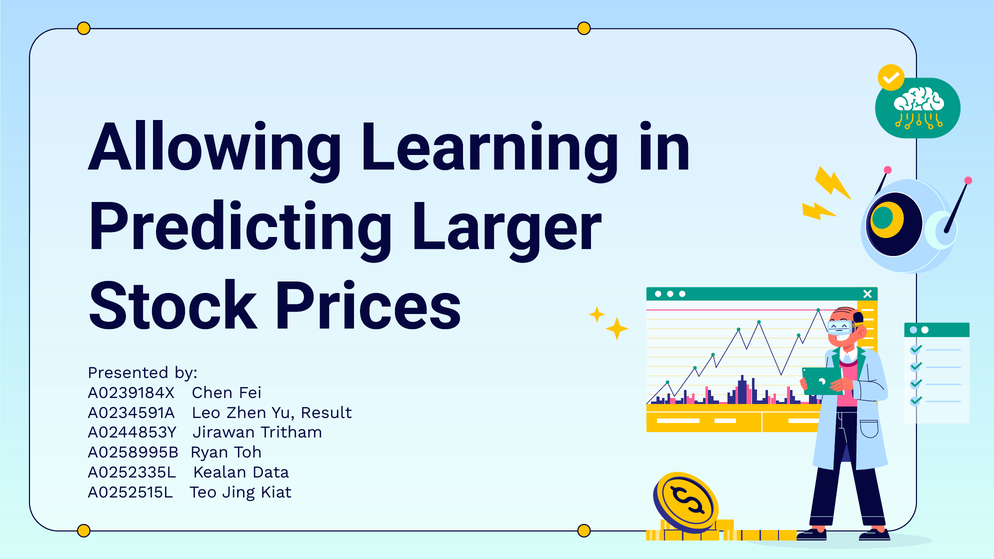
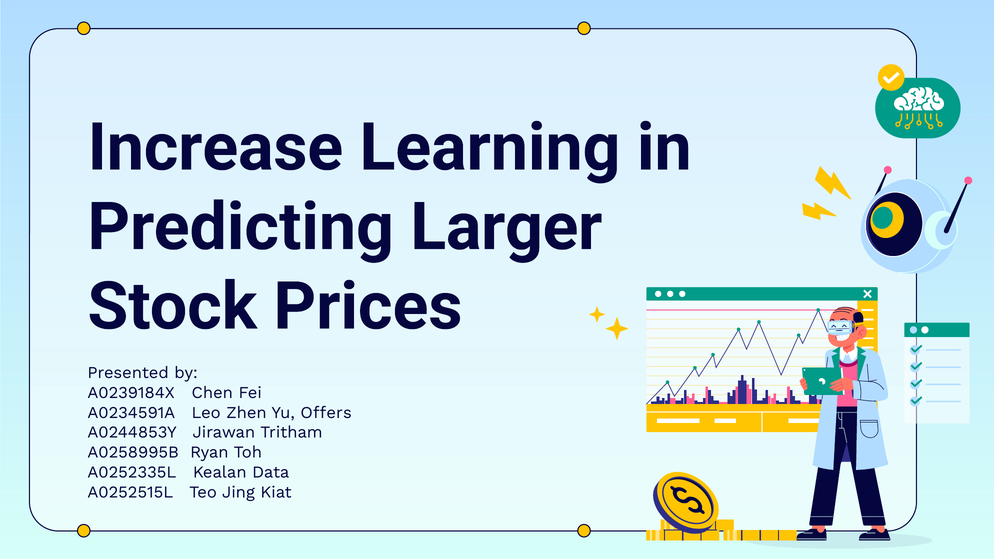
Allowing: Allowing -> Increase (215, 148)
Result: Result -> Offers (326, 413)
